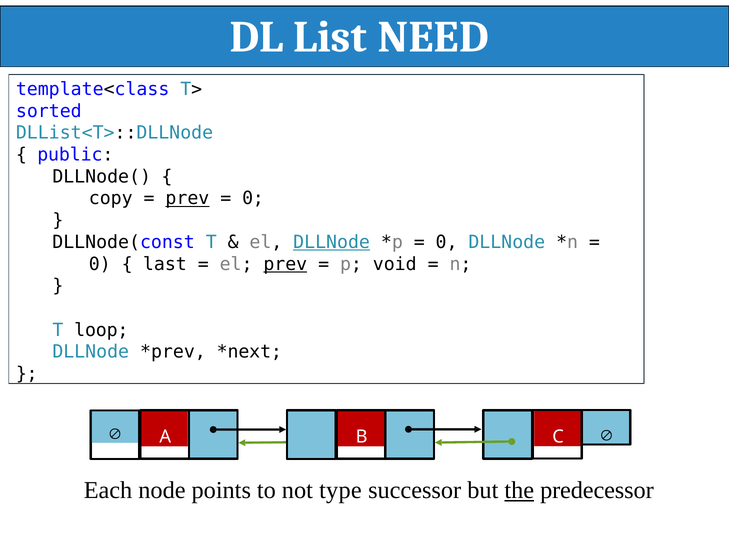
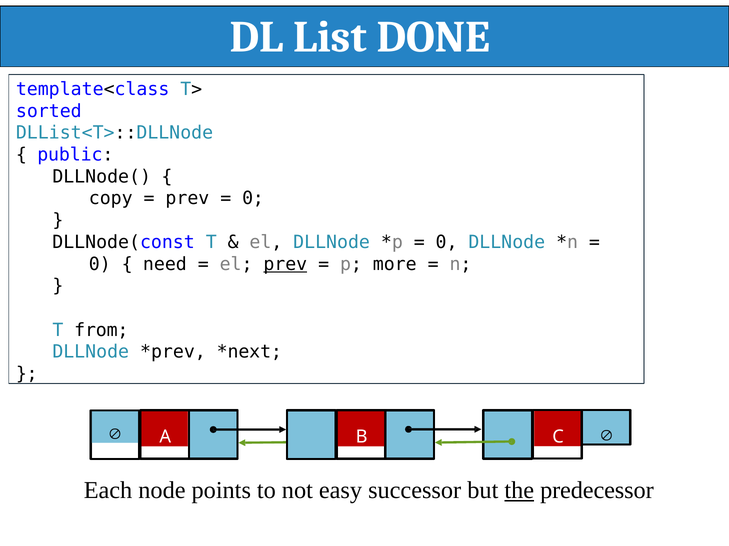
NEED: NEED -> DONE (434, 37)
prev underline: present -> none (187, 199)
DLLNode underline: present -> none (332, 243)
last: last -> need (165, 264)
void: void -> more (395, 264)
loop: loop -> from (101, 331)
type: type -> easy (341, 491)
